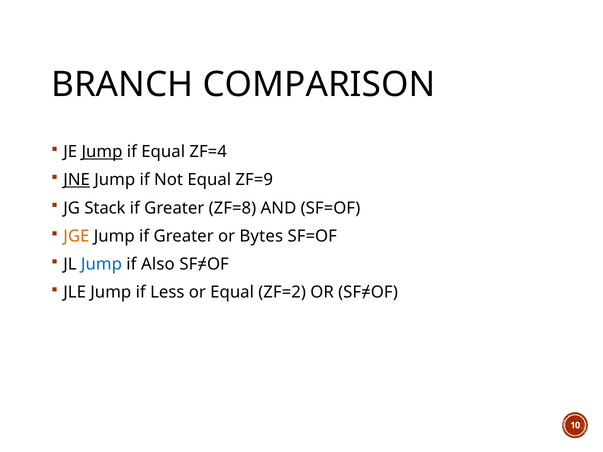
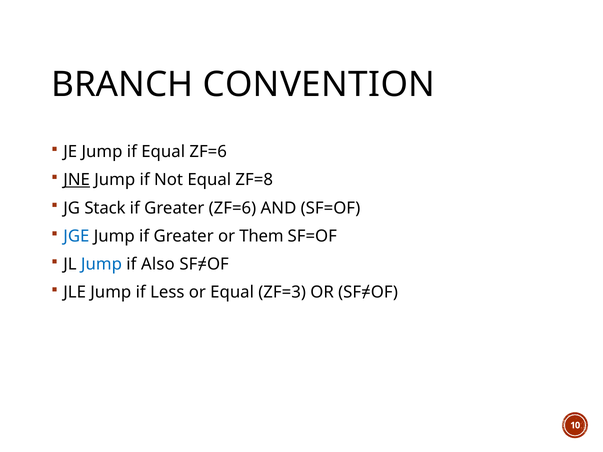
COMPARISON: COMPARISON -> CONVENTION (319, 85)
Jump underline: present -> none (102, 152)
Equal ZF=4: ZF=4 -> ZF=6 (208, 152)
ZF=9: ZF=9 -> ZF=8 (254, 180)
Greater ZF=8: ZF=8 -> ZF=6 (232, 208)
JGE colour: orange -> blue (76, 236)
Bytes: Bytes -> Them (261, 236)
ZF=2: ZF=2 -> ZF=3 (282, 293)
